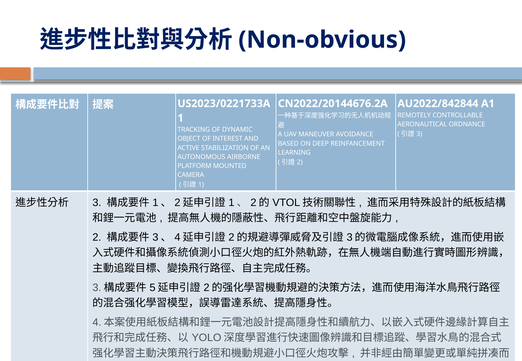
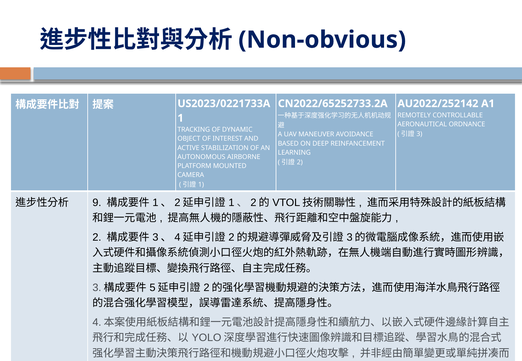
CN2022/20144676.2A: CN2022/20144676.2A -> CN2022/65252733.2A (333, 104)
AU2022/842844: AU2022/842844 -> AU2022/252142 (438, 104)
3: 3 -> 9 (97, 203)
